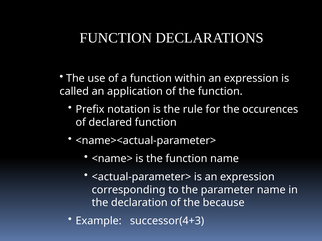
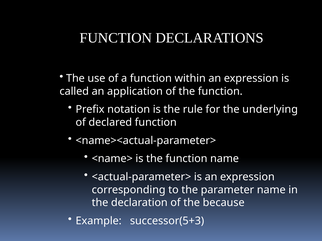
occurences: occurences -> underlying (270, 110)
successor(4+3: successor(4+3 -> successor(5+3 (167, 221)
